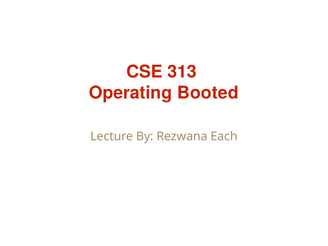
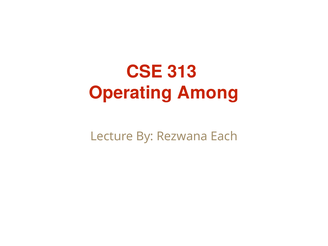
Booted: Booted -> Among (208, 93)
